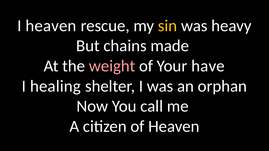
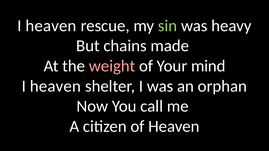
sin colour: yellow -> light green (168, 26)
have: have -> mind (208, 66)
healing: healing -> heaven (55, 86)
